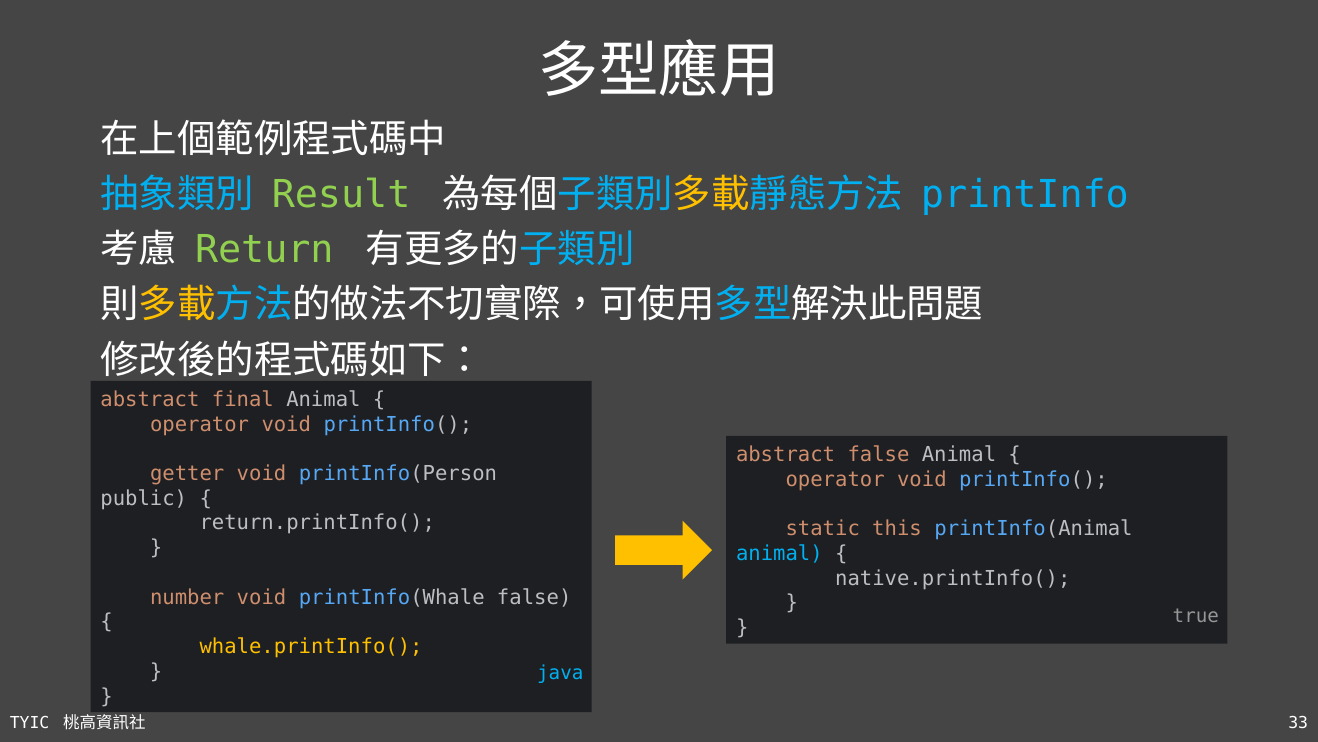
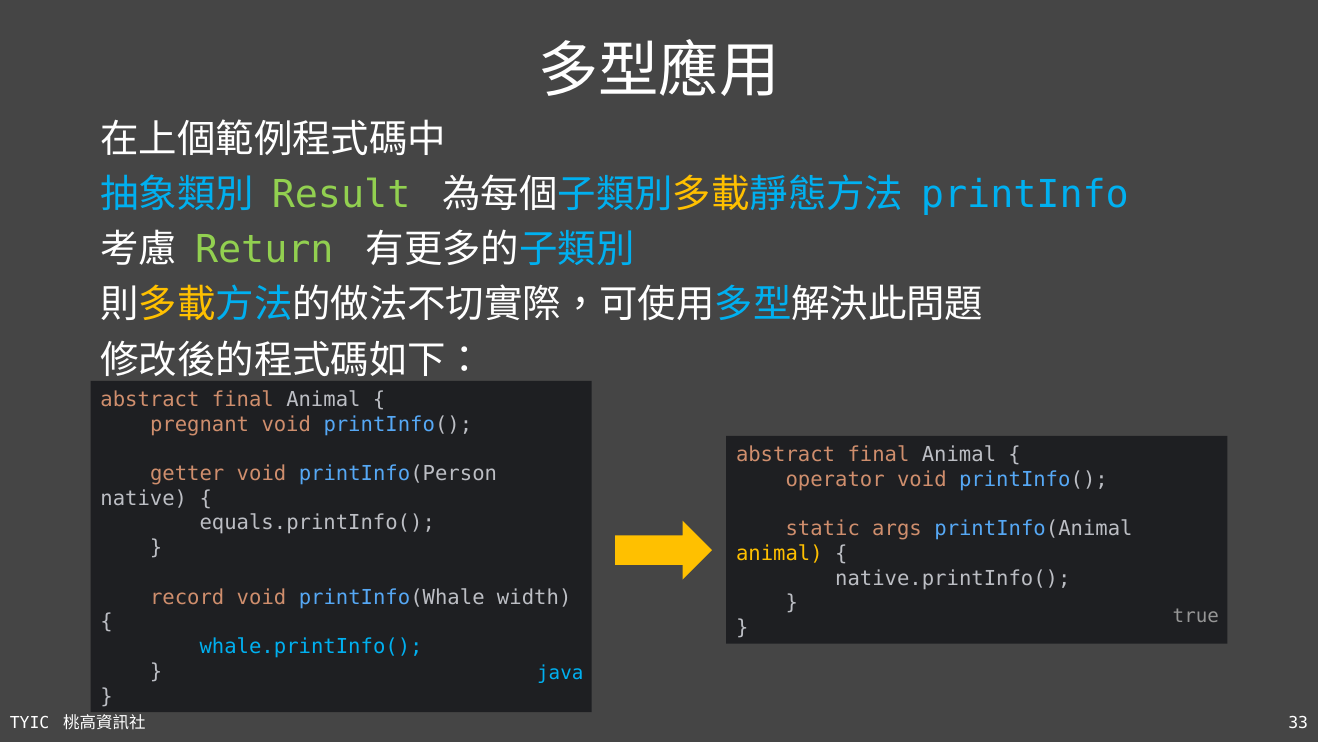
operator: operator -> pregnant (200, 424)
false: false -> final (878, 454)
public: public -> native (144, 498)
return.printInfo(: return.printInfo( -> equals.printInfo( (317, 523)
this: this -> args (897, 528)
animal colour: light blue -> yellow (779, 553)
number: number -> record (187, 597)
printInfo(Whale false: false -> width (534, 597)
whale.printInfo( colour: yellow -> light blue (311, 646)
